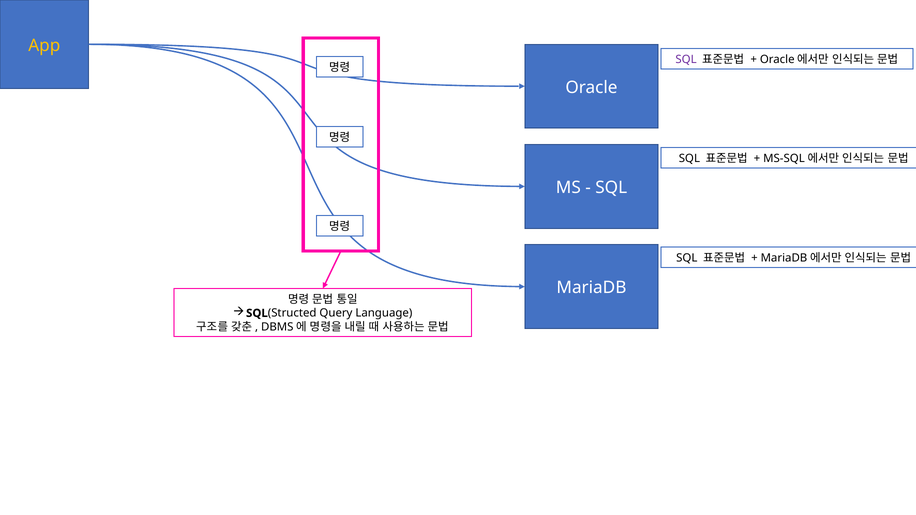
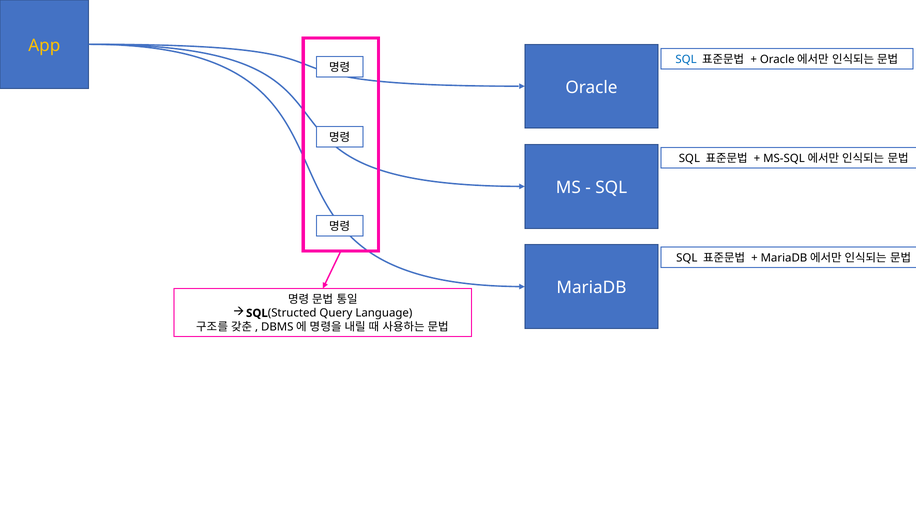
SQL colour: purple -> blue (686, 60)
